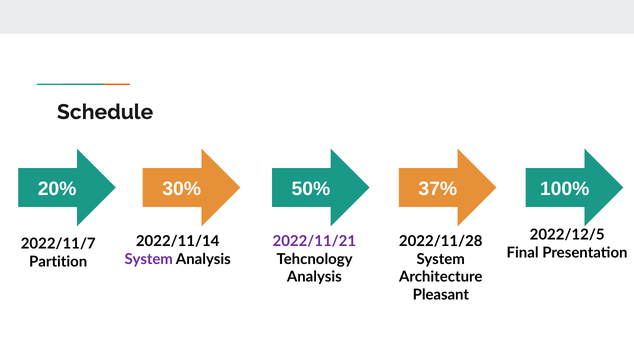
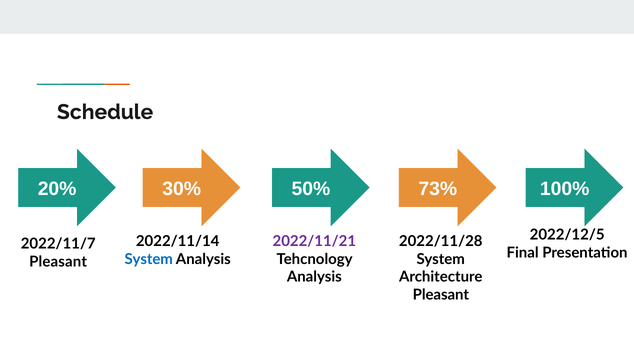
37%: 37% -> 73% (438, 189)
System colour: purple -> blue (149, 259)
Partition: Partition -> Pleasant (58, 261)
